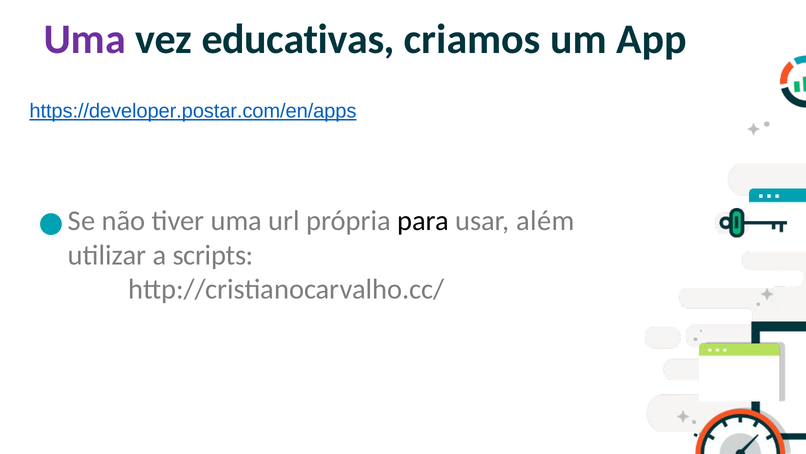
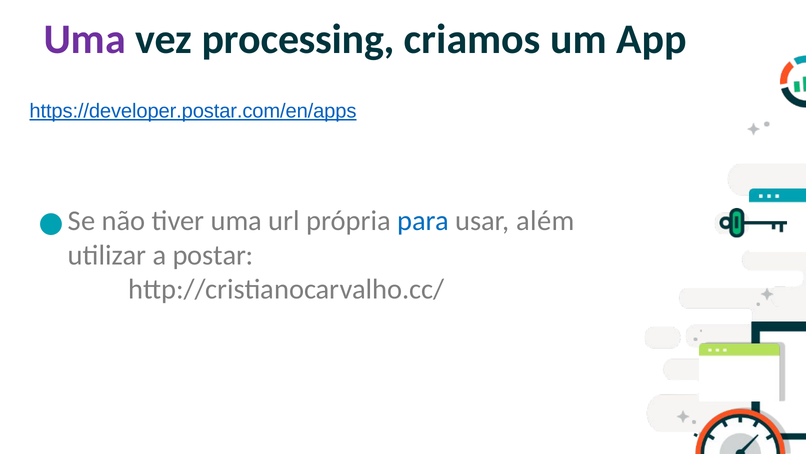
educativas: educativas -> processing (298, 39)
para colour: black -> blue (423, 221)
scripts: scripts -> postar (213, 255)
